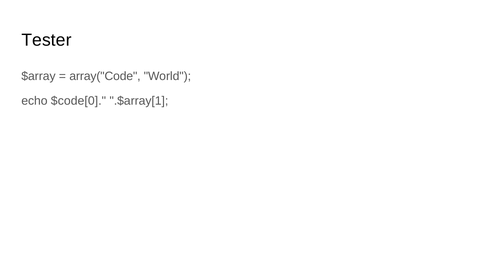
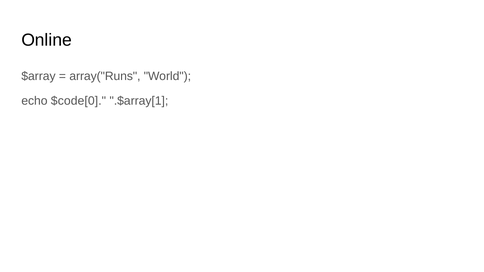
Tester: Tester -> Online (47, 40)
array("Code: array("Code -> array("Runs (105, 76)
